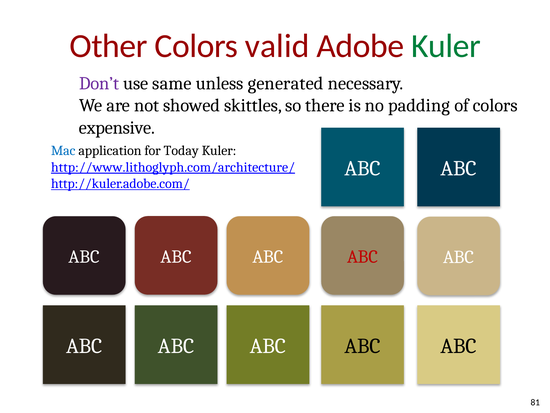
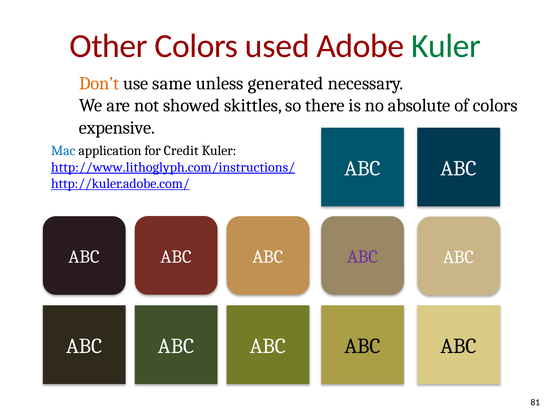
valid: valid -> used (277, 46)
Don’t colour: purple -> orange (99, 83)
padding: padding -> absolute (419, 105)
Today: Today -> Credit (181, 151)
http://www.lithoglyph.com/architecture/: http://www.lithoglyph.com/architecture/ -> http://www.lithoglyph.com/instructions/ (173, 167)
ABC colour: red -> purple (363, 256)
